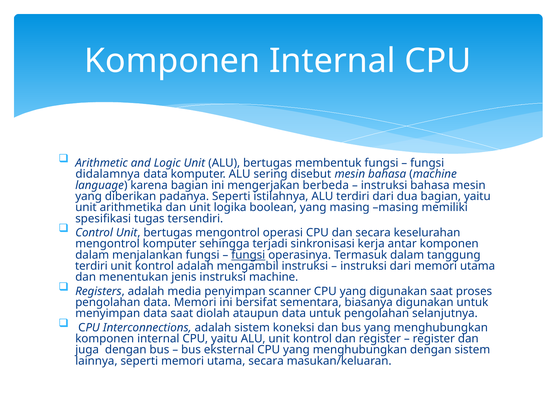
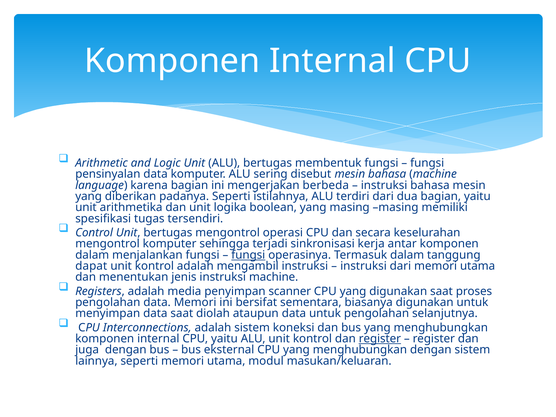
didalamnya: didalamnya -> pensinyalan (108, 174)
terdiri: terdiri -> dapat (91, 266)
register underline: none -> present (380, 339)
utama secara: secara -> modul (266, 361)
